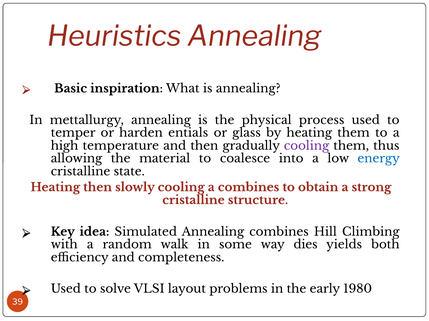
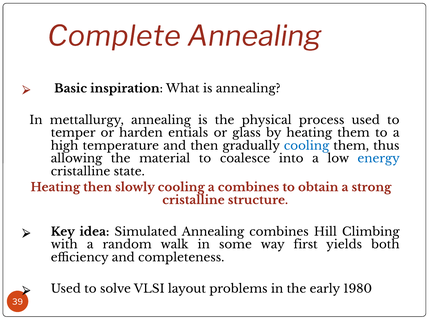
Heuristics: Heuristics -> Complete (114, 36)
cooling colour: purple -> blue (307, 146)
dies: dies -> first (306, 245)
